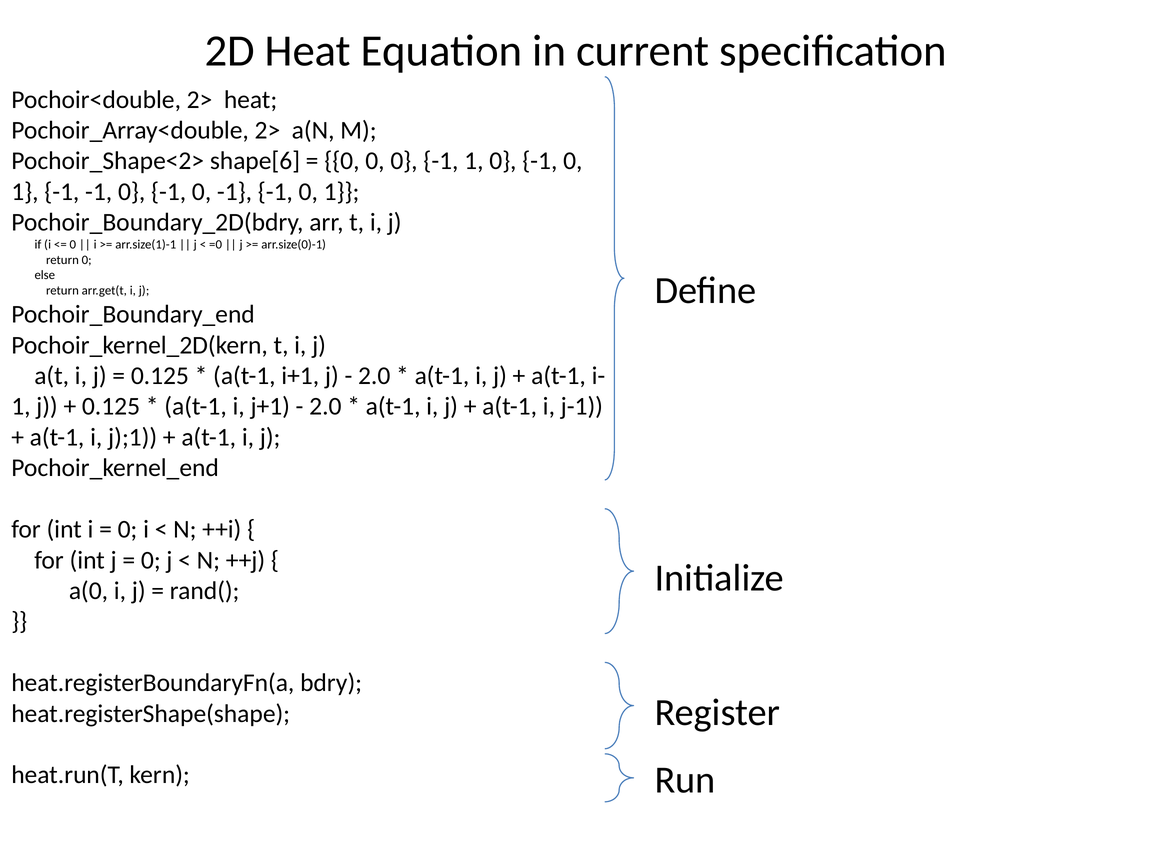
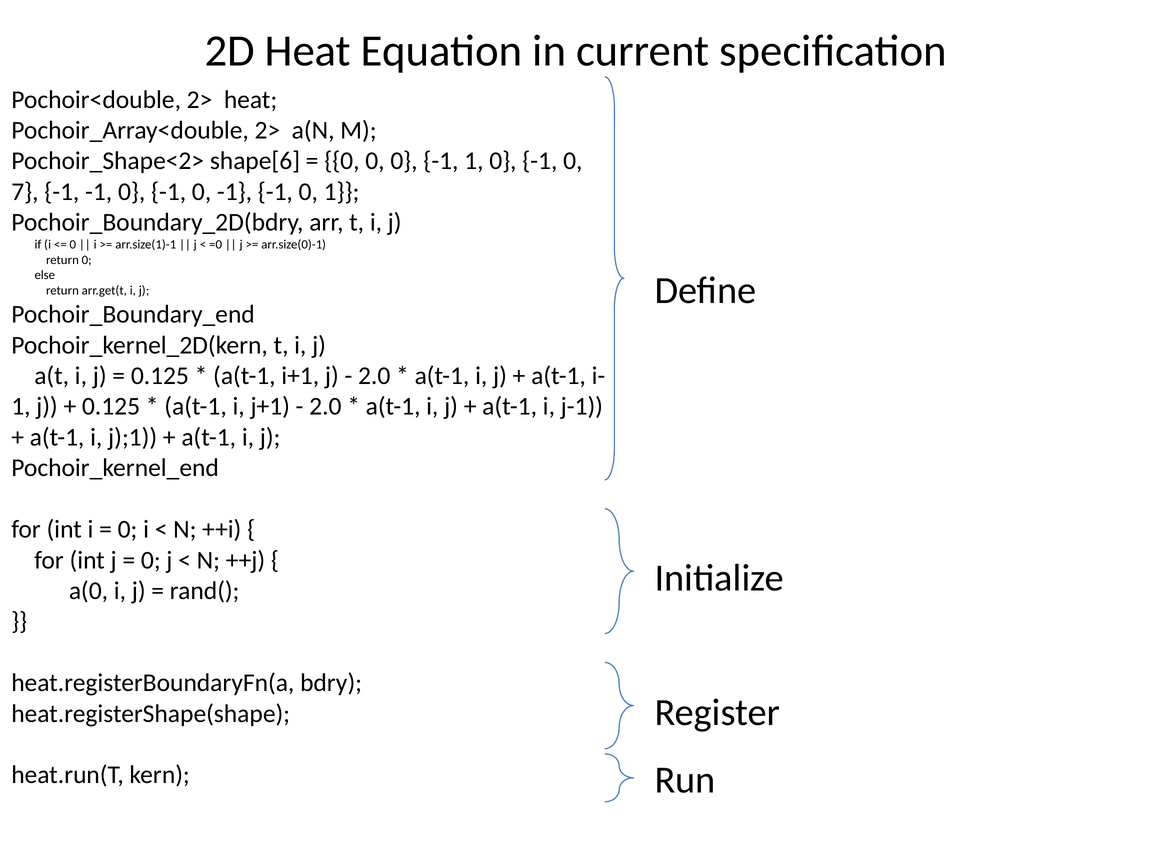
1: 1 -> 7 (25, 192)
